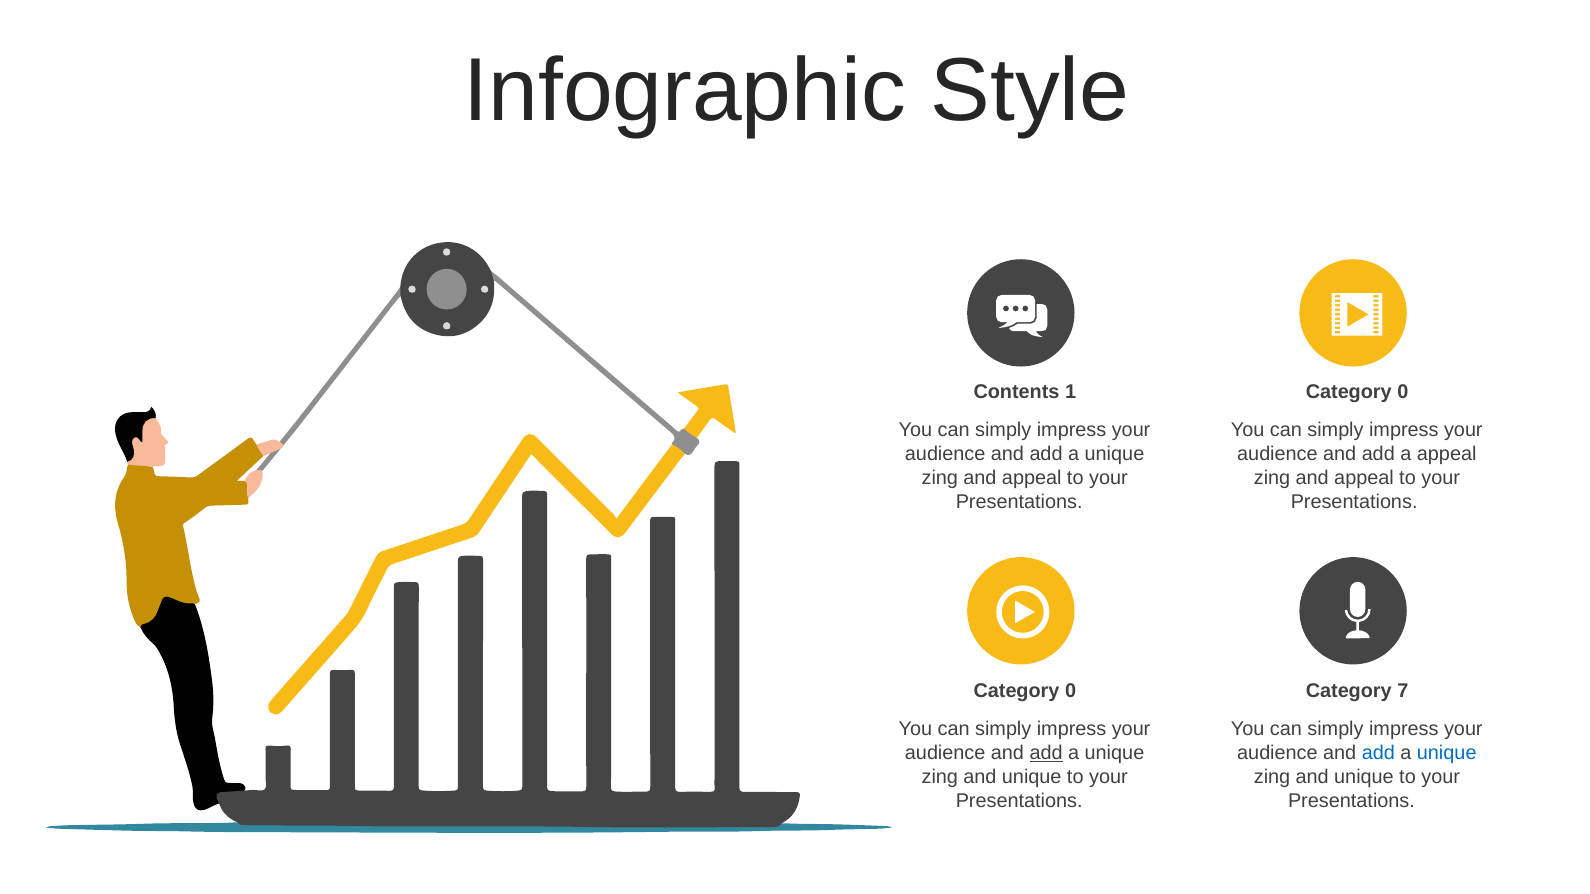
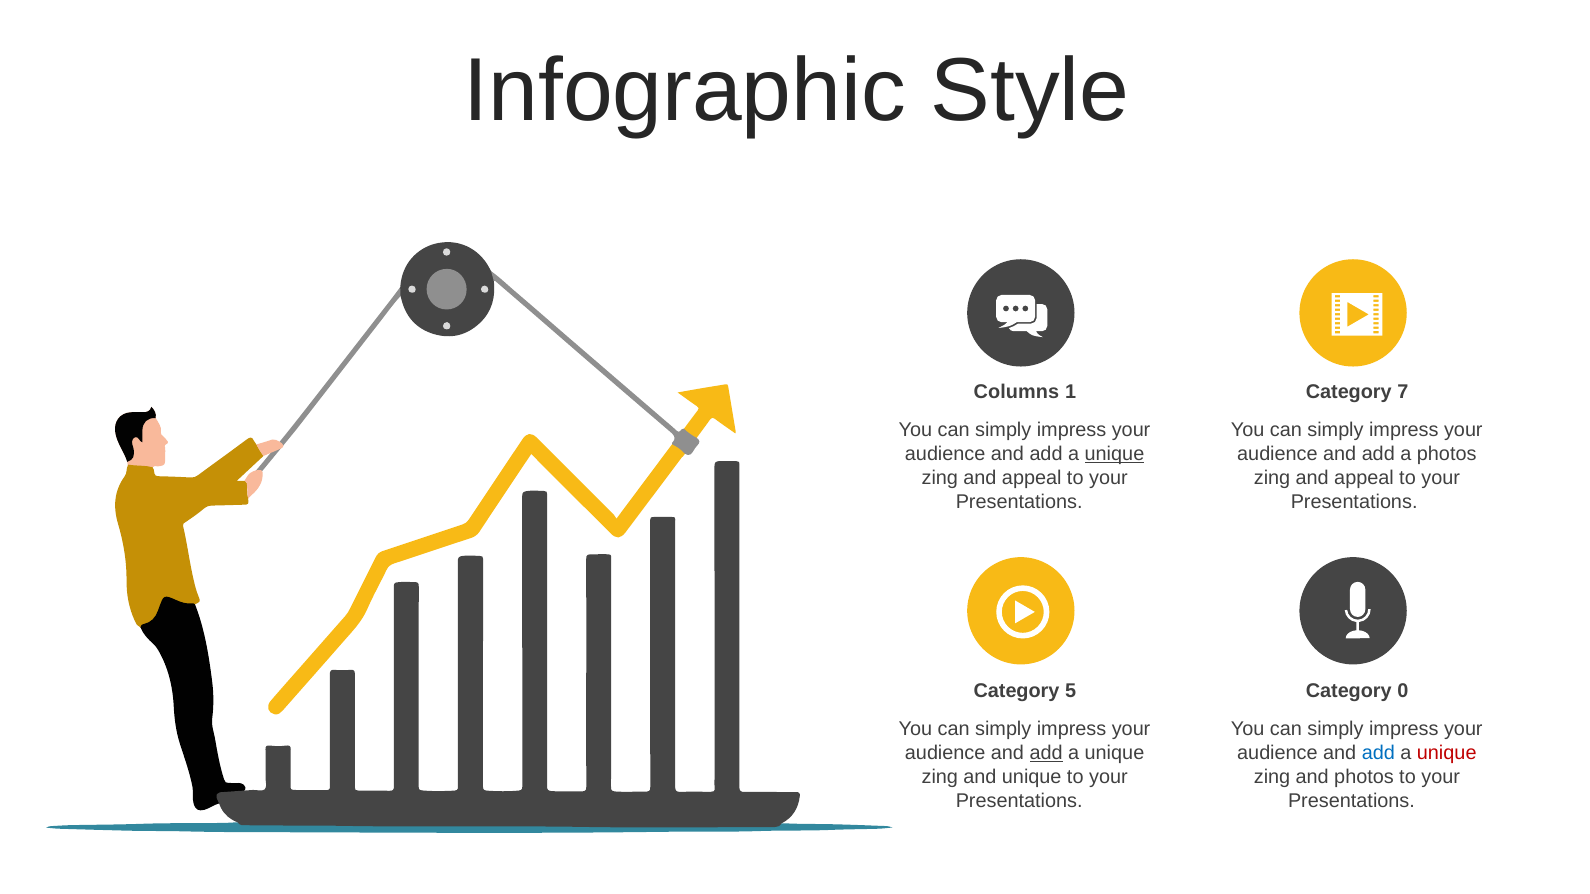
Contents: Contents -> Columns (1016, 392)
0: 0 -> 7 (1403, 392)
unique underline: none -> present (1114, 454)
a appeal: appeal -> photos (1447, 454)
0: 0 -> 5 (1071, 692)
7: 7 -> 0 (1403, 692)
unique colour: blue -> red (1447, 753)
unique: unique -> photos (1364, 777)
